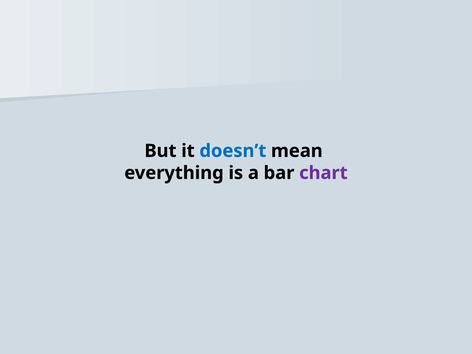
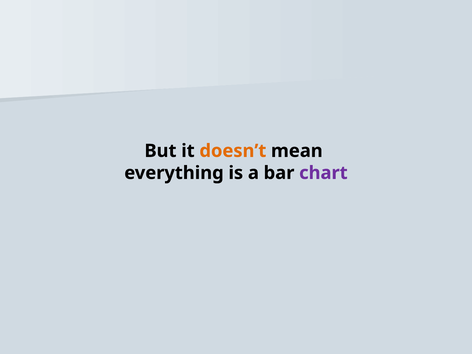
doesn’t colour: blue -> orange (233, 151)
